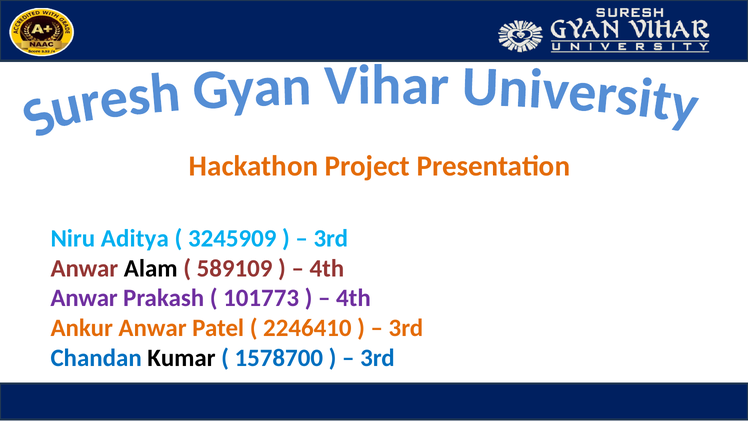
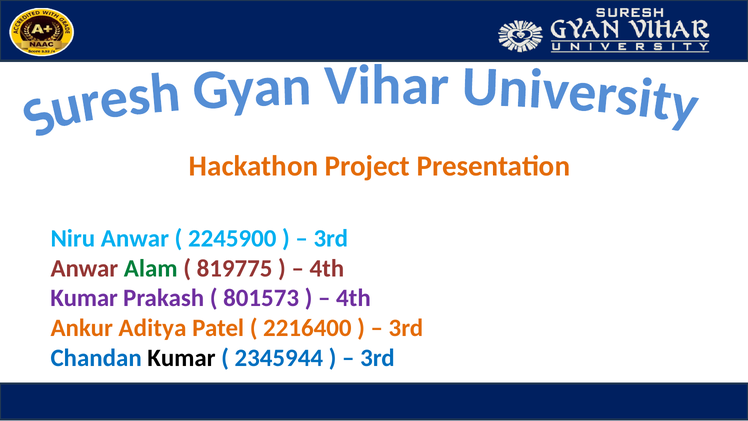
Niru Aditya: Aditya -> Anwar (135, 238)
3245909: 3245909 -> 2245900 (232, 238)
Alam colour: black -> green (151, 268)
589109: 589109 -> 819775 (235, 268)
Anwar: Anwar -> Kumar (84, 298)
101773: 101773 -> 801573 (261, 298)
Ankur Anwar: Anwar -> Aditya (152, 328)
2246410: 2246410 -> 2216400 (307, 328)
1578700: 1578700 -> 2345944 (279, 358)
